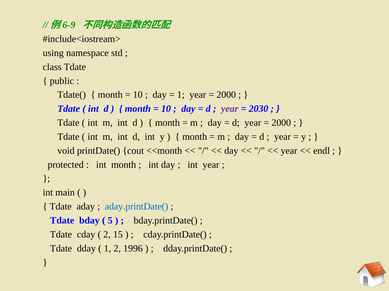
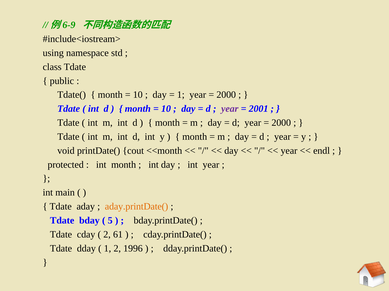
2030: 2030 -> 2001 (259, 109)
aday.printDate( colour: blue -> orange (137, 207)
15: 15 -> 61 (118, 235)
